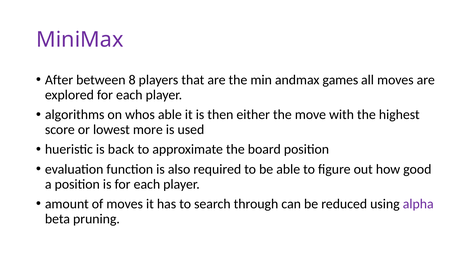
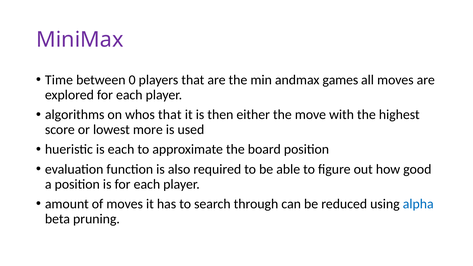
After: After -> Time (59, 80)
8: 8 -> 0 (132, 80)
whos able: able -> that (170, 115)
is back: back -> each (121, 149)
alpha colour: purple -> blue (418, 204)
